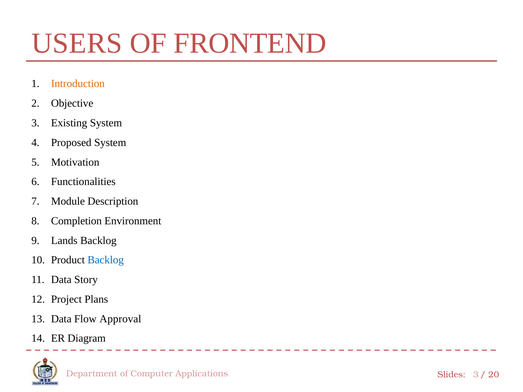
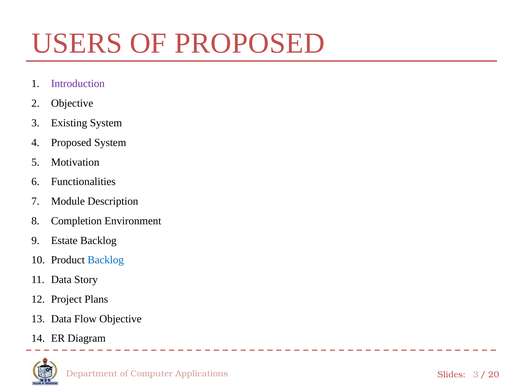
OF FRONTEND: FRONTEND -> PROPOSED (250, 43)
Introduction colour: orange -> purple (78, 84)
Lands: Lands -> Estate (64, 241)
Flow Approval: Approval -> Objective (120, 319)
